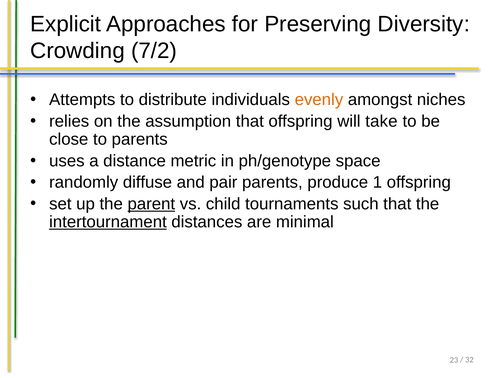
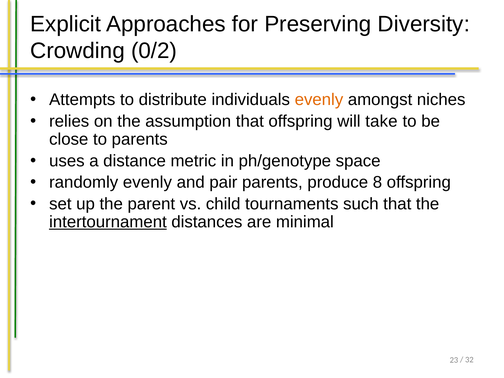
7/2: 7/2 -> 0/2 (154, 51)
randomly diffuse: diffuse -> evenly (147, 182)
1: 1 -> 8 (377, 182)
parent underline: present -> none (151, 204)
